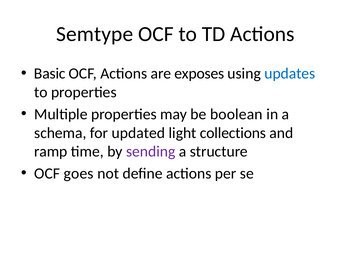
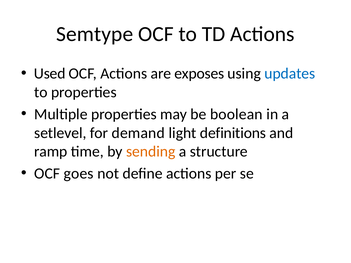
Basic: Basic -> Used (50, 74)
schema: schema -> setlevel (60, 133)
updated: updated -> demand (138, 133)
collections: collections -> definitions (233, 133)
sending colour: purple -> orange (151, 152)
